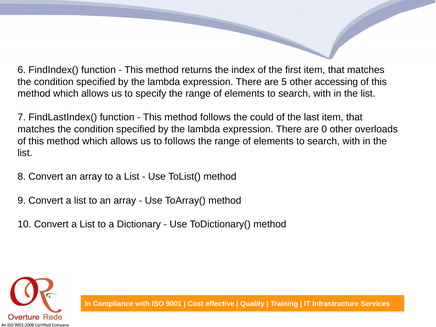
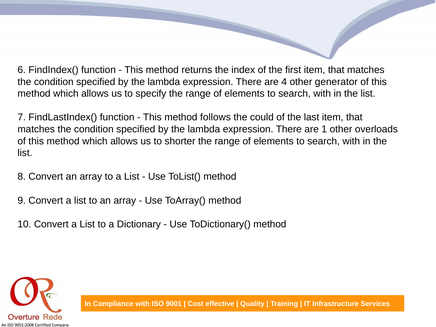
5: 5 -> 4 (284, 82)
accessing: accessing -> generator (336, 82)
0: 0 -> 1 (324, 129)
to follows: follows -> shorter (180, 141)
